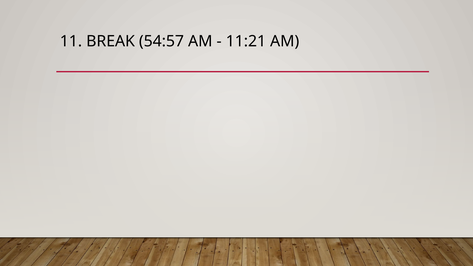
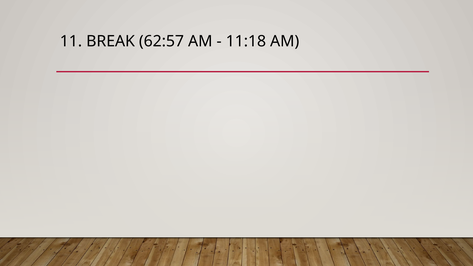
54:57: 54:57 -> 62:57 (161, 41)
11:21: 11:21 -> 11:18 (246, 41)
